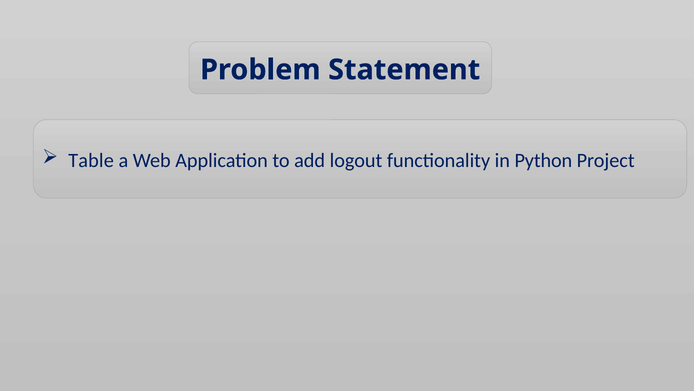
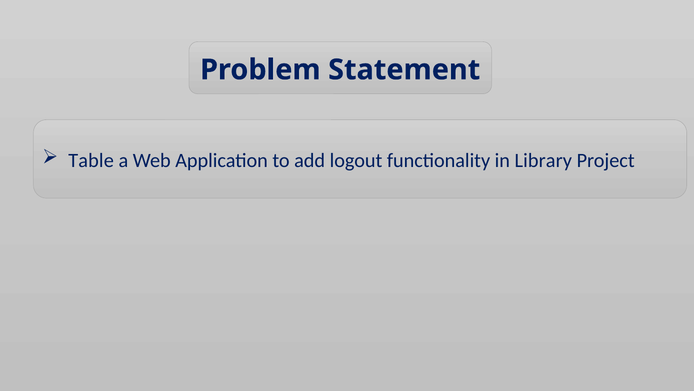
Python: Python -> Library (543, 160)
